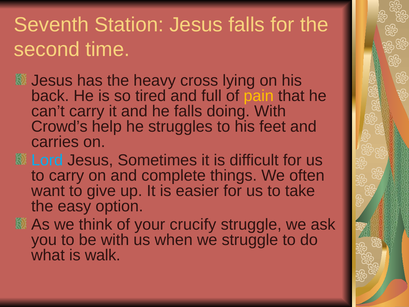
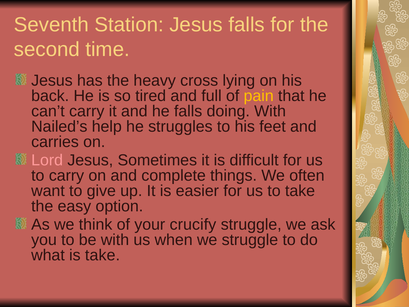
Crowd’s: Crowd’s -> Nailed’s (59, 126)
Lord colour: light blue -> pink (47, 160)
is walk: walk -> take (103, 255)
